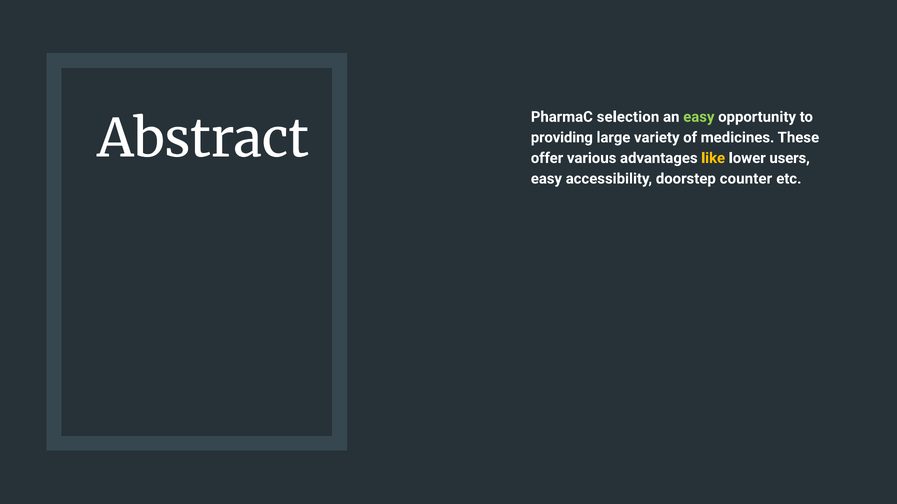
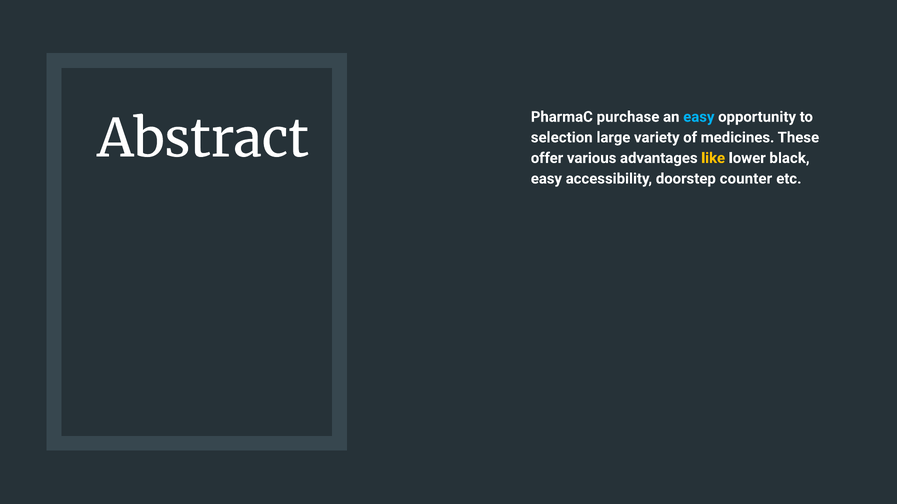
selection: selection -> purchase (628, 117)
easy colour: light green -> light blue (699, 117)
providing: providing -> selection (562, 138)
users: users -> black (789, 158)
